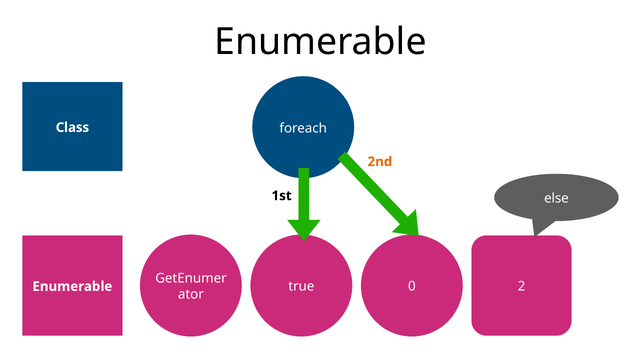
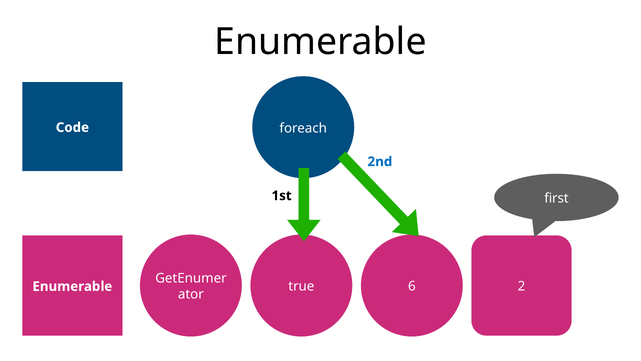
Class: Class -> Code (72, 127)
2nd colour: orange -> blue (380, 161)
else: else -> first (556, 198)
0: 0 -> 6 (412, 286)
